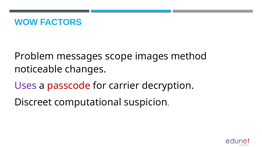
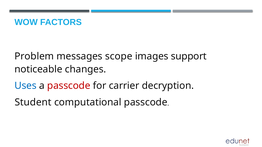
method: method -> support (189, 56)
Uses colour: purple -> blue (26, 86)
Discreet: Discreet -> Student (33, 103)
computational suspicion: suspicion -> passcode (146, 103)
